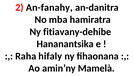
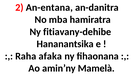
An-fanahy: An-fanahy -> An-entana (49, 7)
hifaly: hifaly -> afaka (50, 56)
